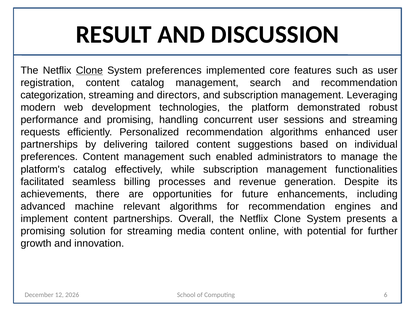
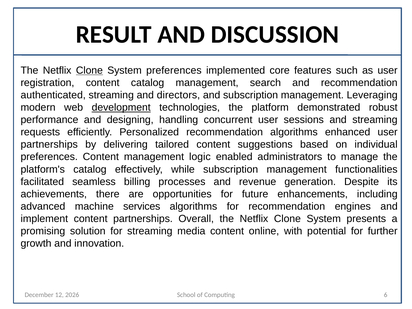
categorization: categorization -> authenticated (53, 95)
development underline: none -> present (121, 107)
and promising: promising -> designing (130, 120)
management such: such -> logic (200, 157)
relevant: relevant -> services (142, 206)
